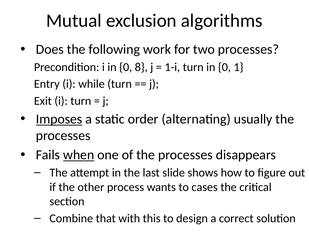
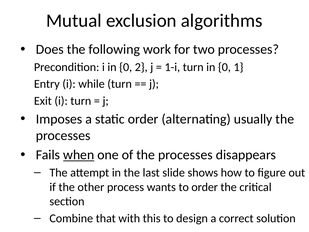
8: 8 -> 2 (141, 67)
Imposes underline: present -> none (59, 119)
to cases: cases -> order (205, 187)
